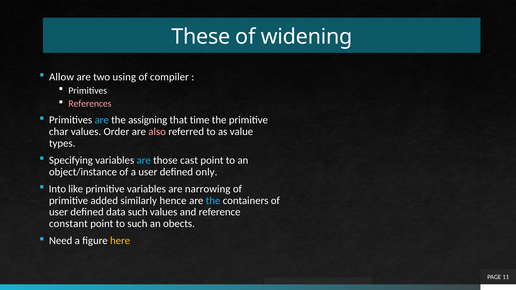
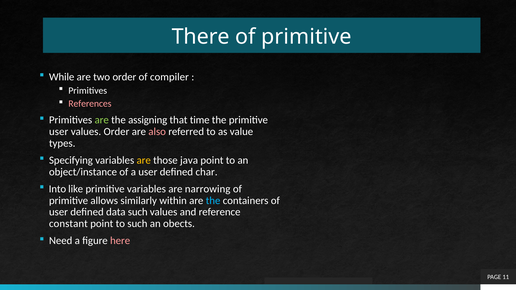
These: These -> There (201, 37)
widening: widening -> primitive (306, 37)
Allow: Allow -> While (62, 77)
two using: using -> order (124, 77)
are colour: light blue -> light green (102, 120)
char: char -> user (59, 132)
are colour: light blue -> yellow (144, 160)
cast: cast -> java (189, 160)
only: only -> char (207, 172)
added: added -> allows (104, 201)
hence: hence -> within (173, 201)
here colour: yellow -> pink (120, 241)
